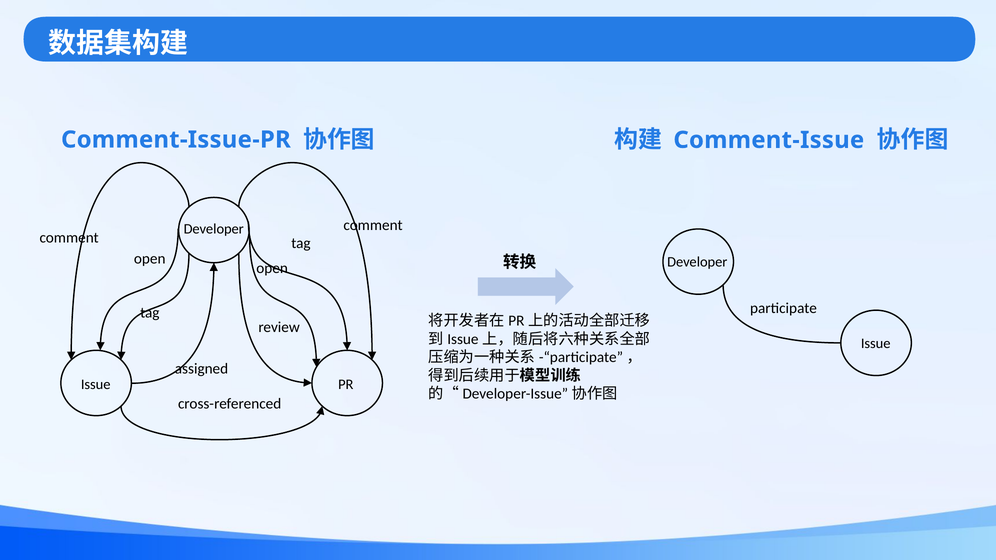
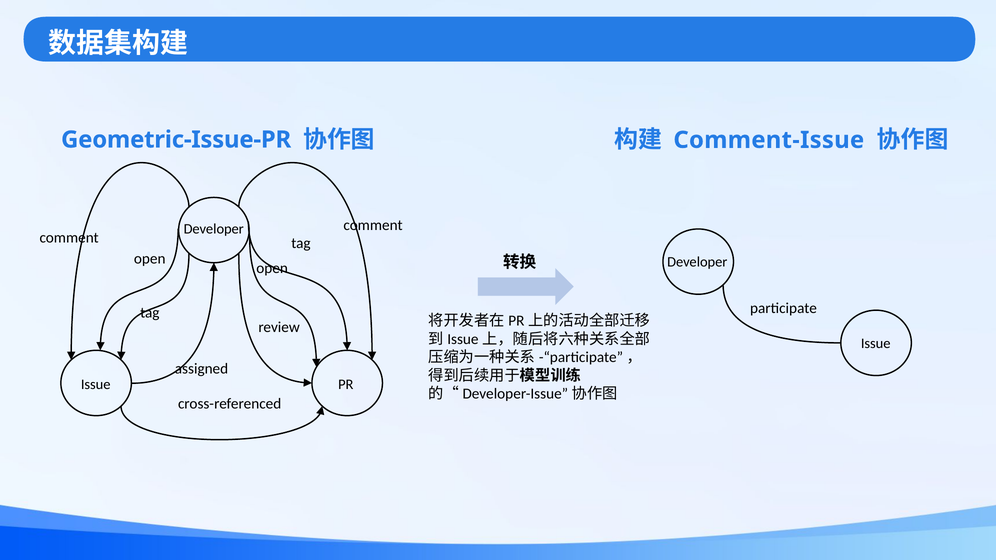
Comment-Issue-PR: Comment-Issue-PR -> Geometric-Issue-PR (176, 140)
